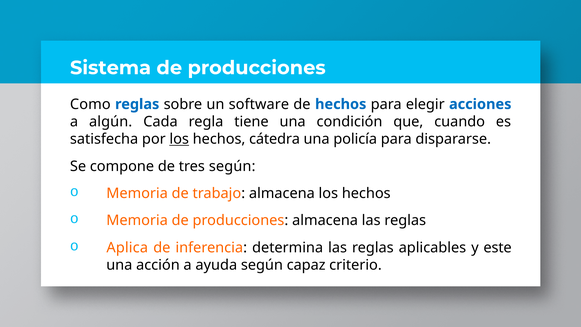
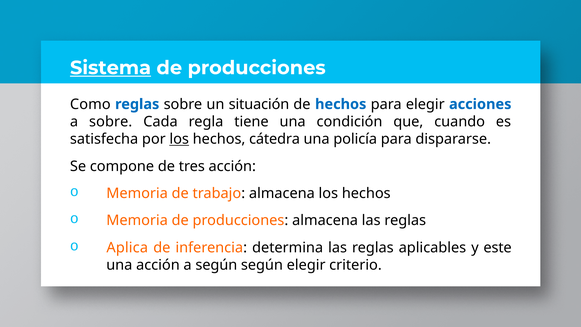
Sistema underline: none -> present (111, 68)
software: software -> situación (259, 104)
a algún: algún -> sobre (111, 122)
tres según: según -> acción (232, 166)
a ayuda: ayuda -> según (216, 265)
según capaz: capaz -> elegir (306, 265)
